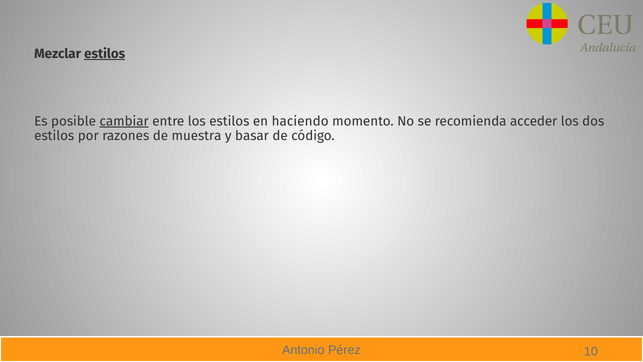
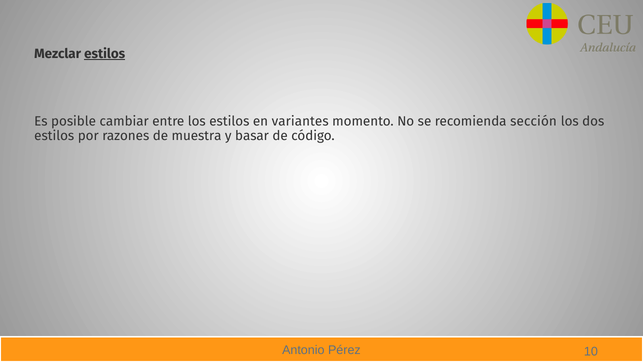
cambiar underline: present -> none (124, 121)
haciendo: haciendo -> variantes (300, 121)
acceder: acceder -> sección (534, 121)
